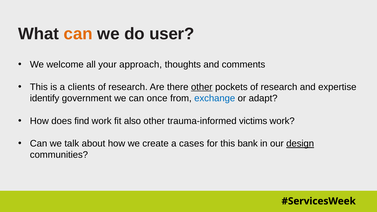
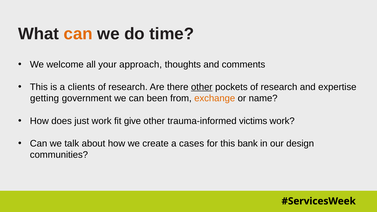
user: user -> time (172, 34)
identify: identify -> getting (45, 98)
once: once -> been (157, 98)
exchange colour: blue -> orange (215, 98)
adapt: adapt -> name (263, 98)
find: find -> just (82, 121)
also: also -> give (132, 121)
design underline: present -> none (300, 144)
